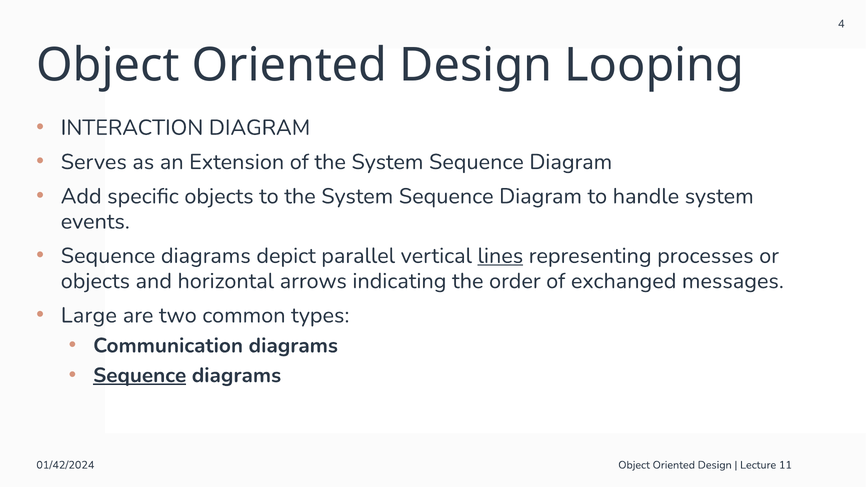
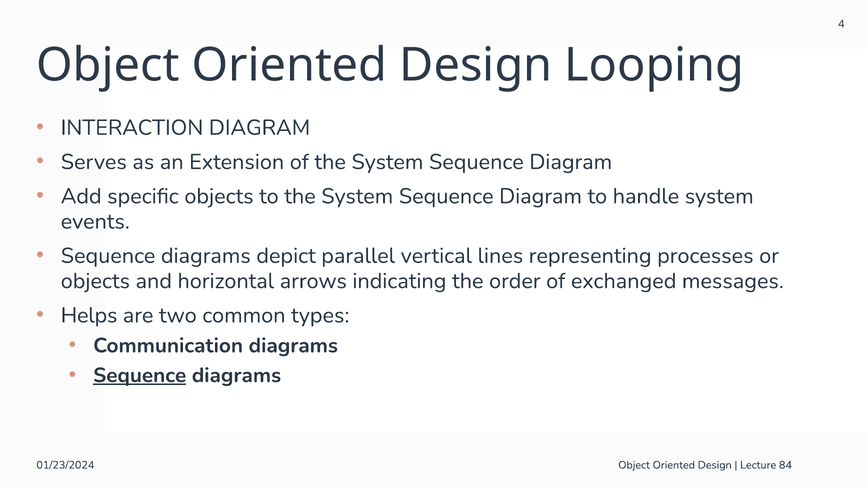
lines underline: present -> none (500, 256)
Large: Large -> Helps (89, 315)
01/42/2024: 01/42/2024 -> 01/23/2024 (65, 465)
11: 11 -> 84 (785, 465)
